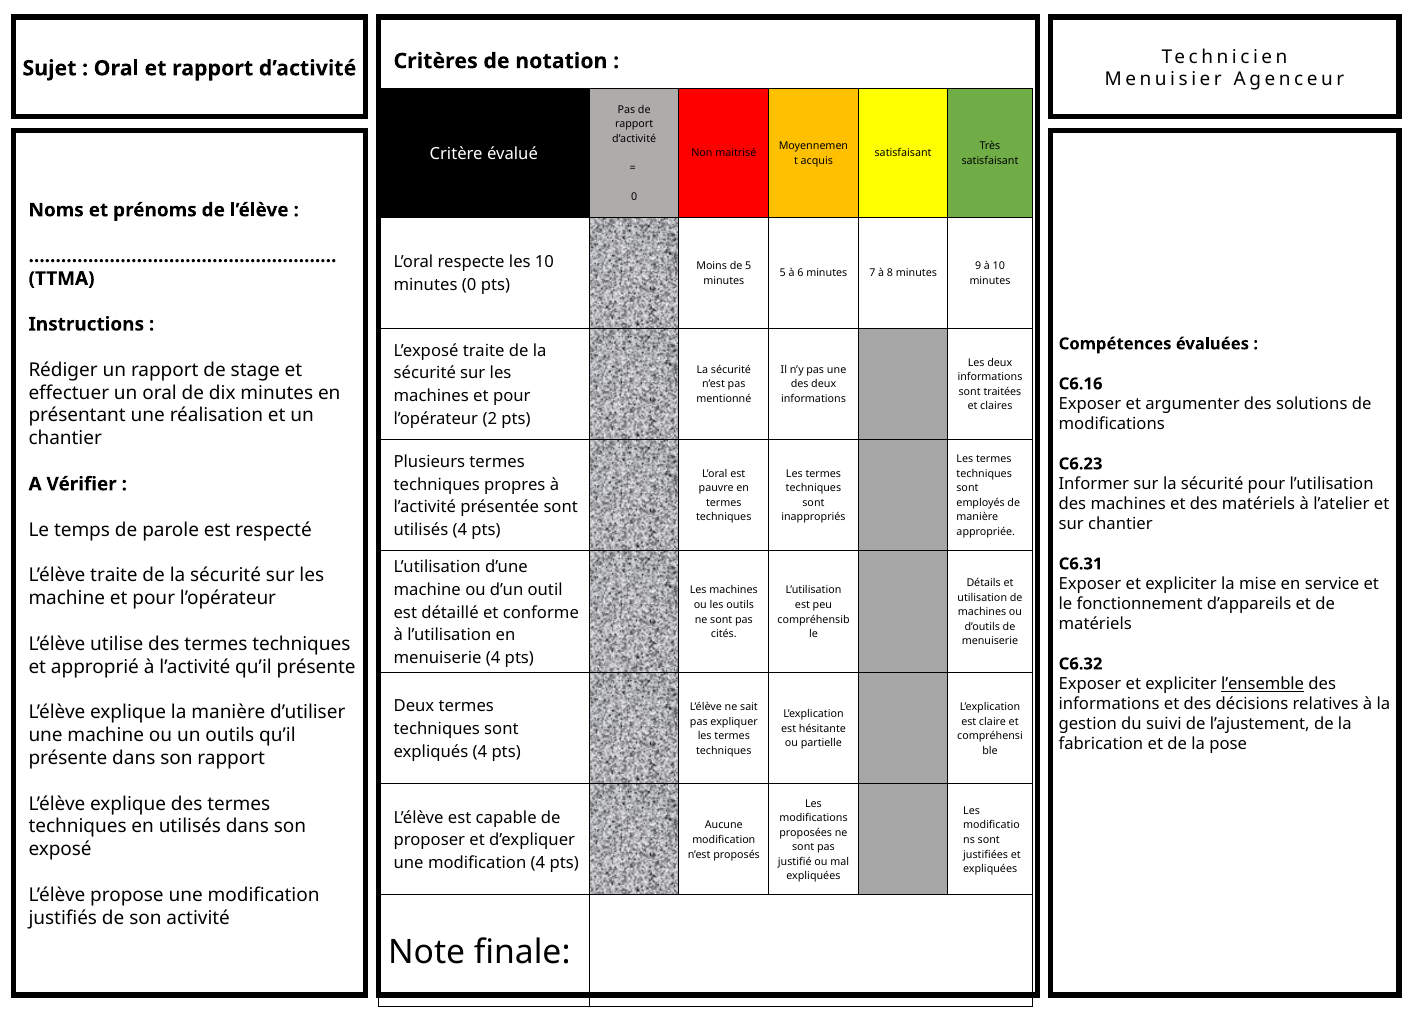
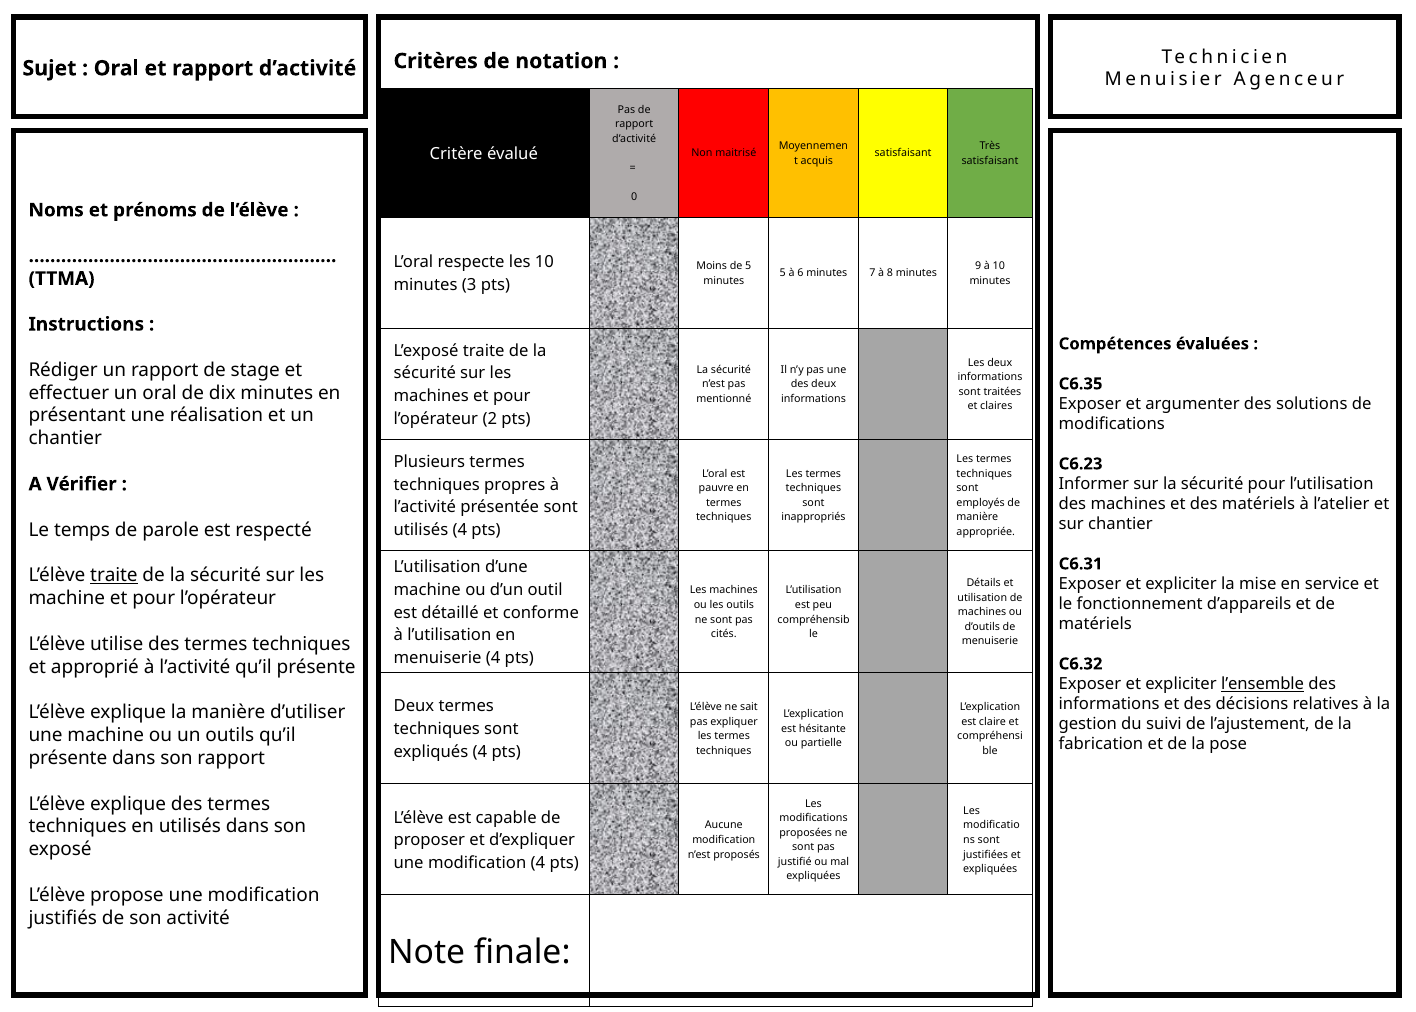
minutes 0: 0 -> 3 (469, 285)
C6.16: C6.16 -> C6.35 (1081, 384)
traite underline: none -> present (114, 575)
